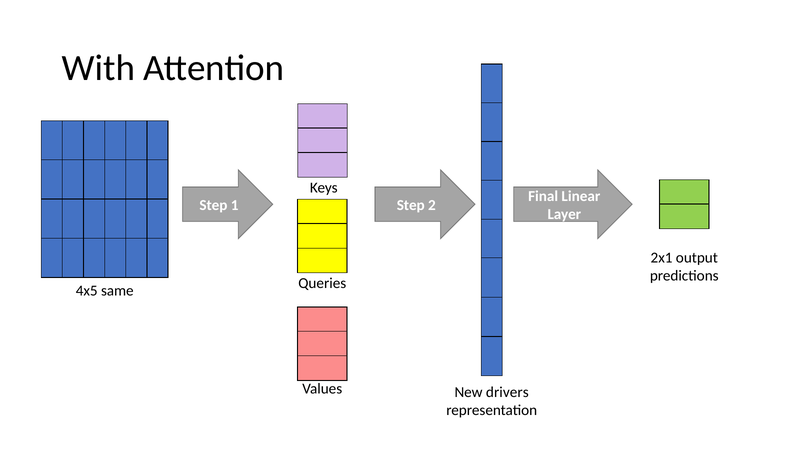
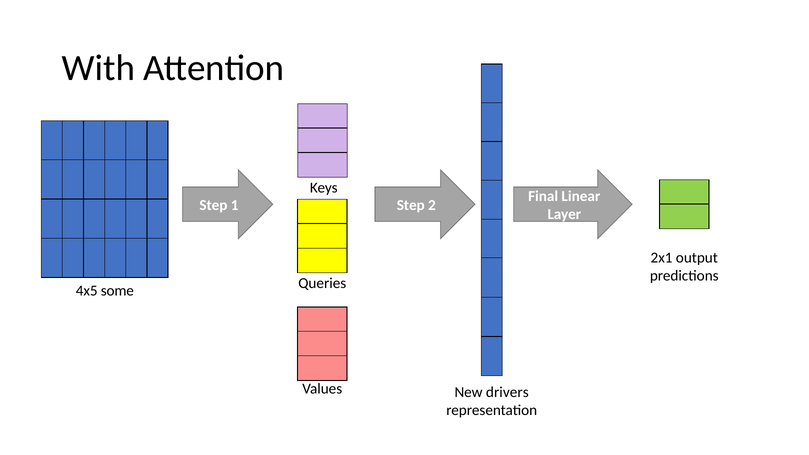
same: same -> some (117, 291)
